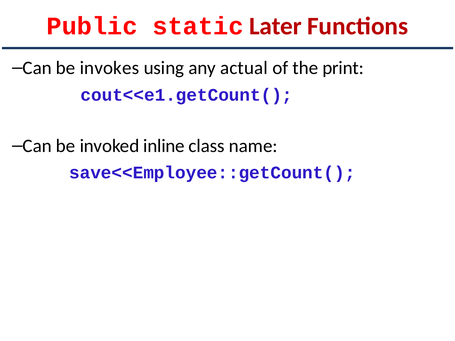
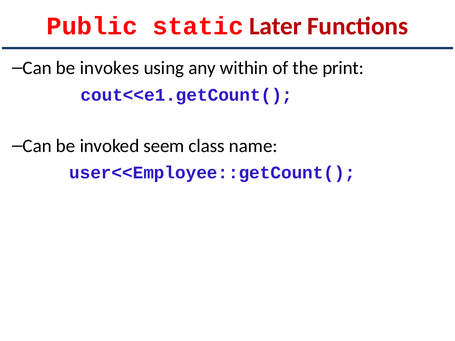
actual: actual -> within (244, 68)
inline: inline -> seem (164, 146)
save<<Employee::getCount(: save<<Employee::getCount( -> user<<Employee::getCount( (212, 173)
